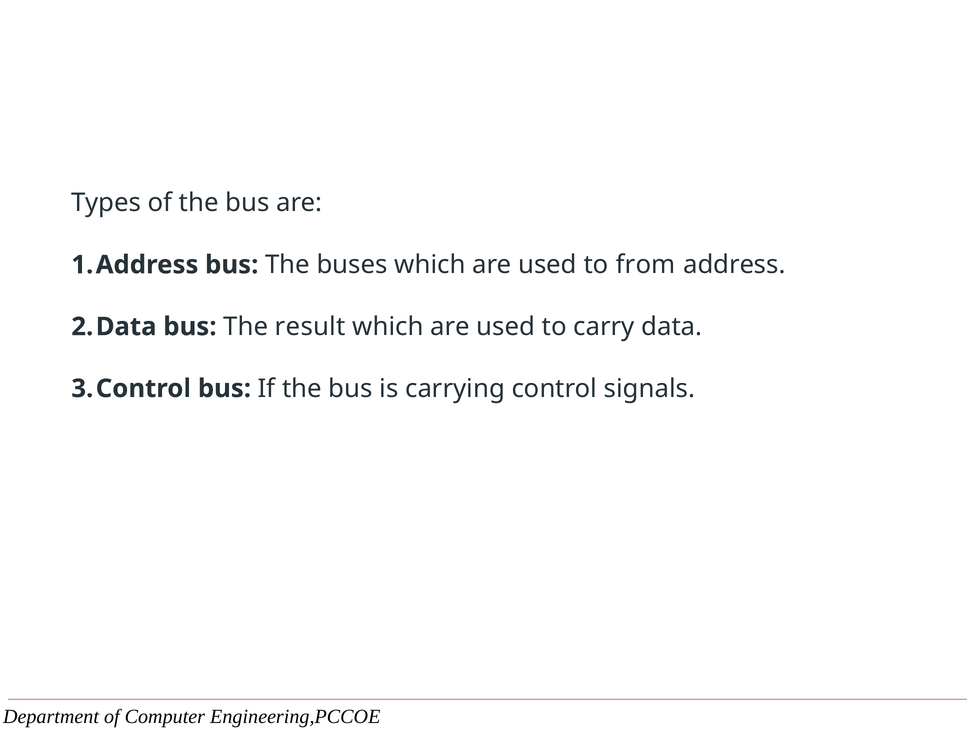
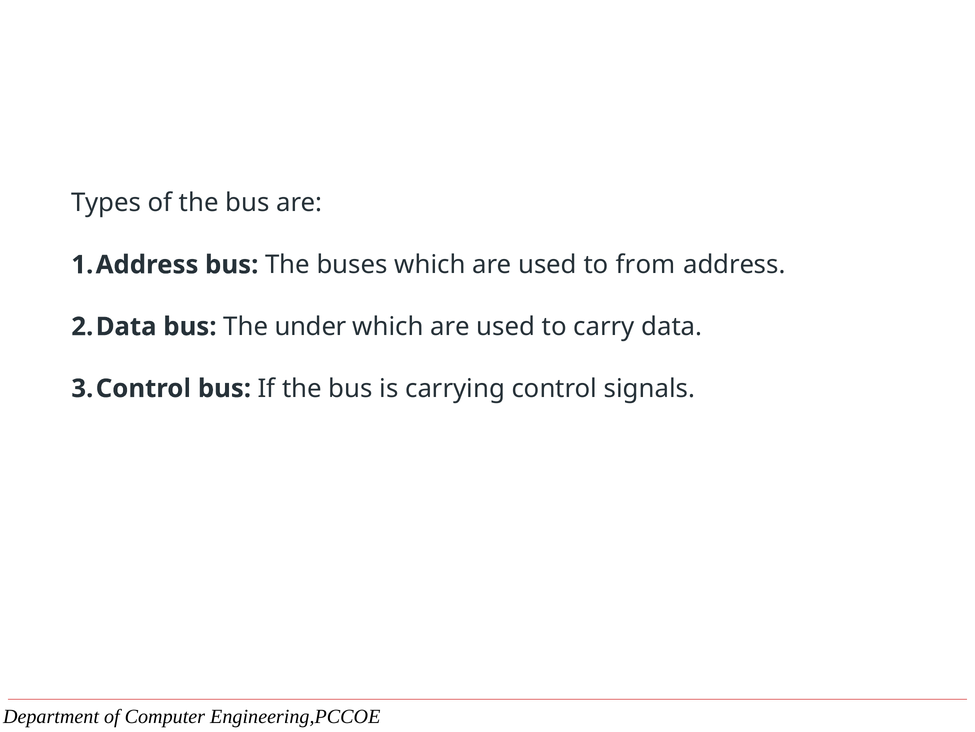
result: result -> under (311, 327)
